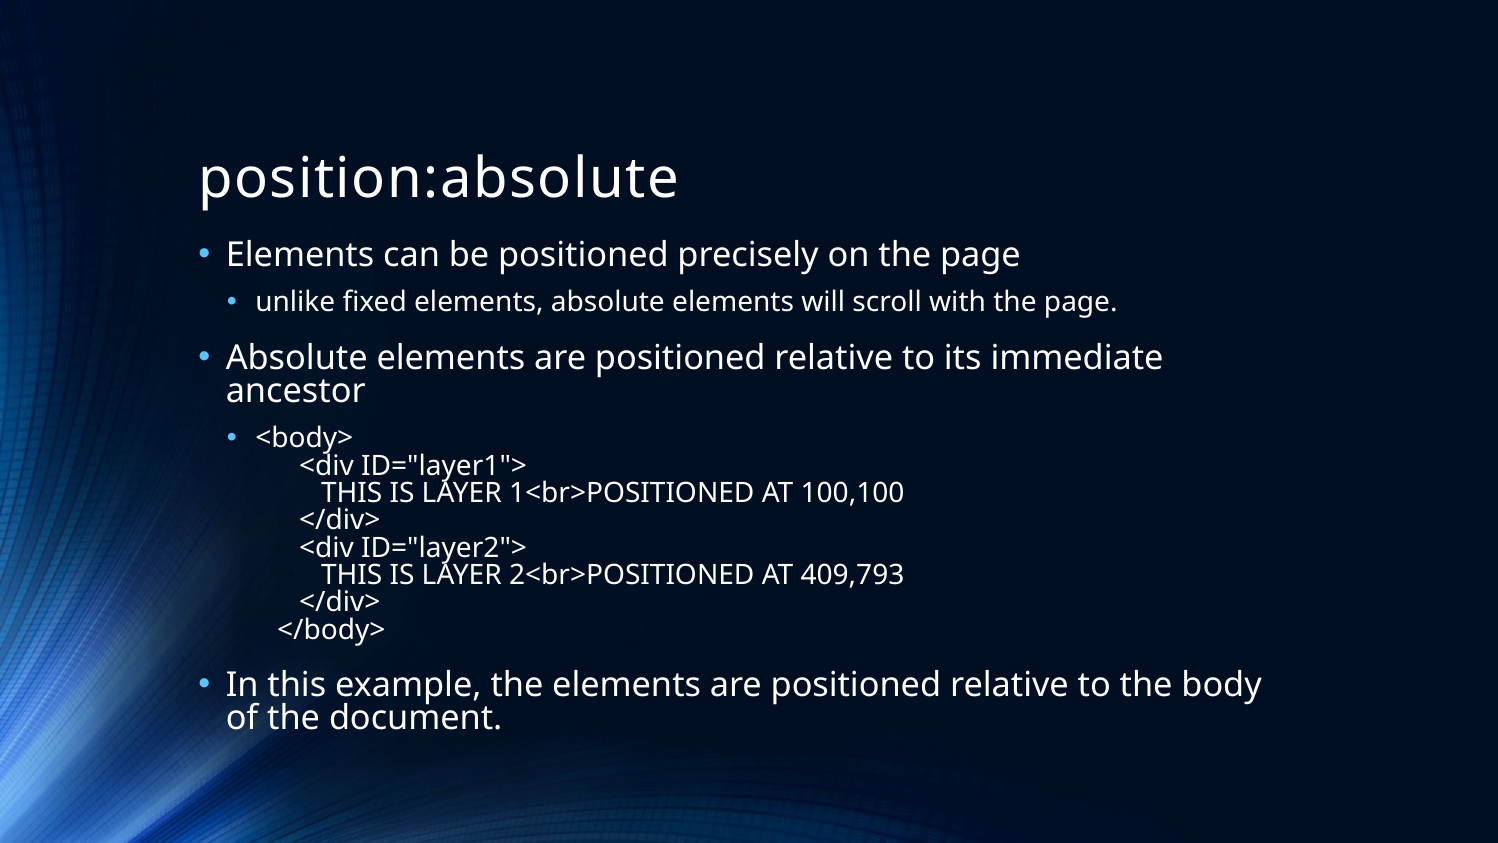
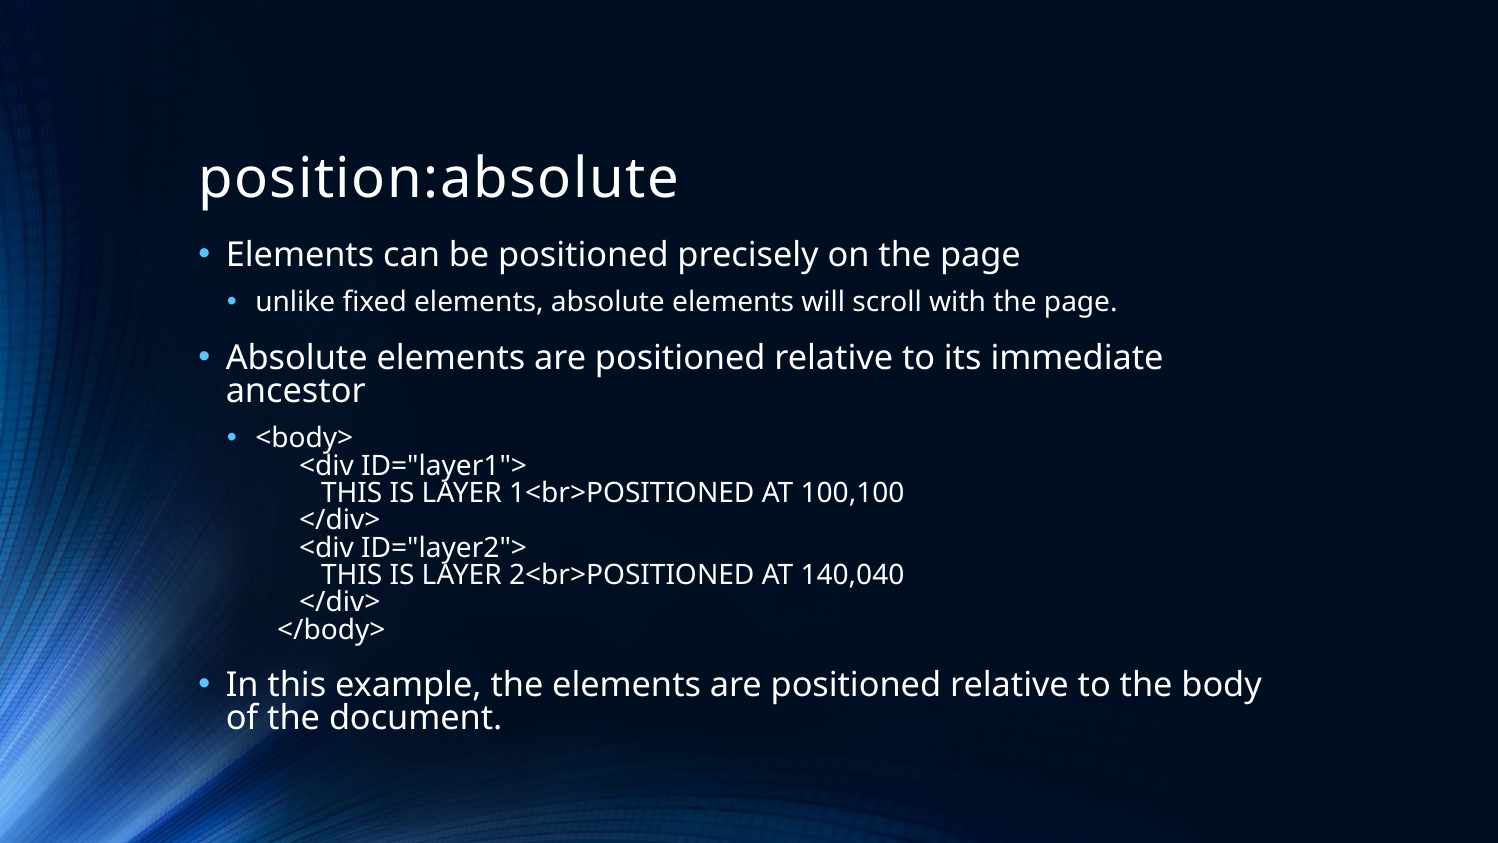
409,793: 409,793 -> 140,040 (852, 575)
